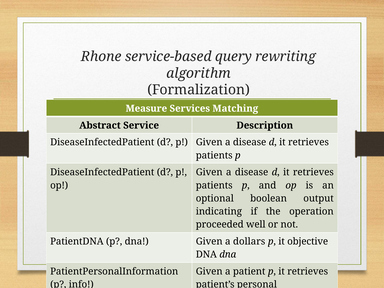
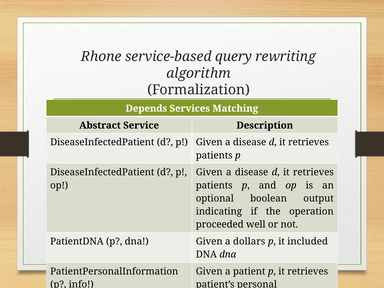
Measure: Measure -> Depends (146, 108)
objective: objective -> included (308, 241)
